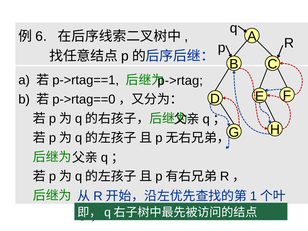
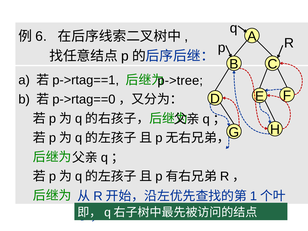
p->rtag: p->rtag -> p->tree (180, 81)
